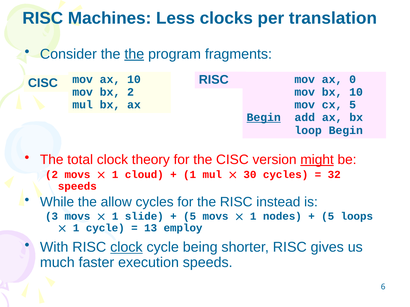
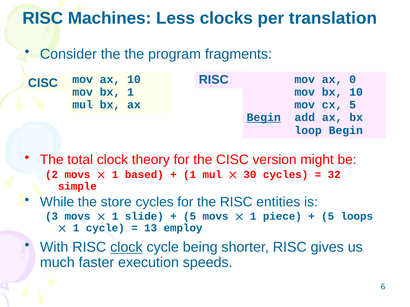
the underline: present -> none (134, 54)
bx 2: 2 -> 1 (131, 92)
might underline: present -> none (317, 160)
cloud: cloud -> based (144, 175)
speeds: speeds -> simple (77, 186)
allow: allow -> store (116, 202)
instead: instead -> entities (278, 202)
nodes: nodes -> piece (282, 217)
